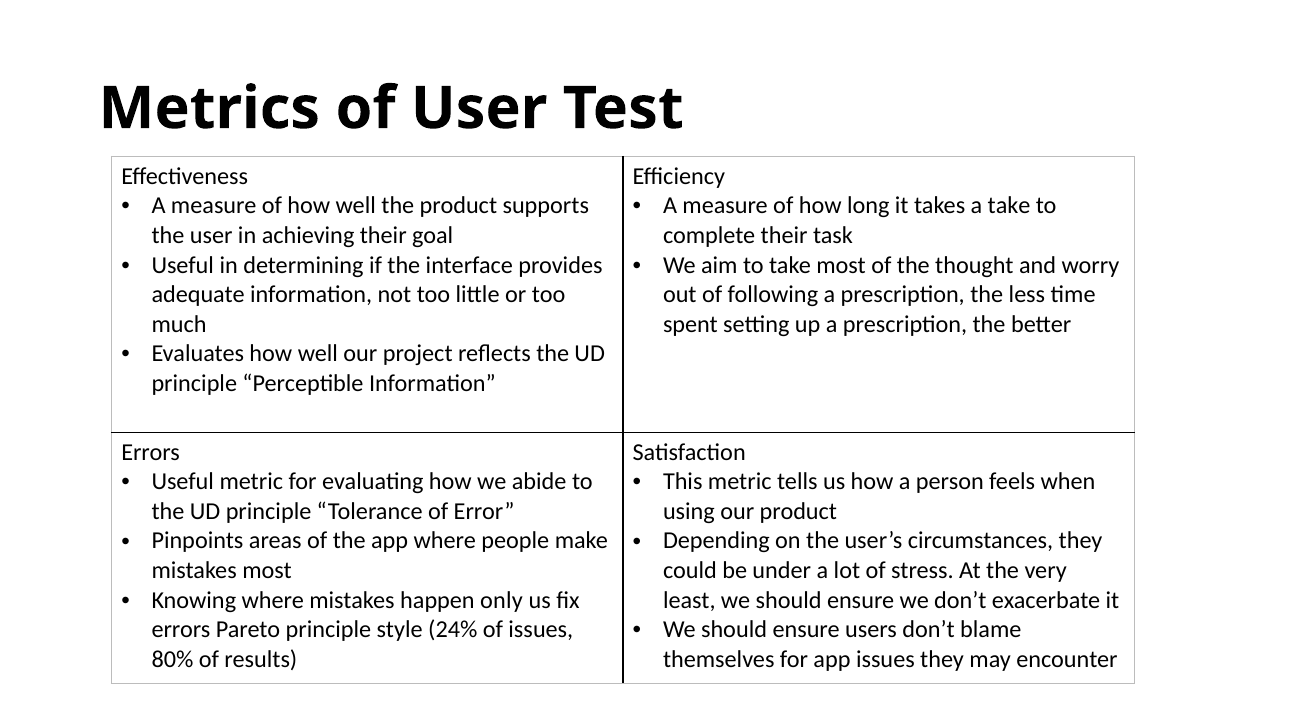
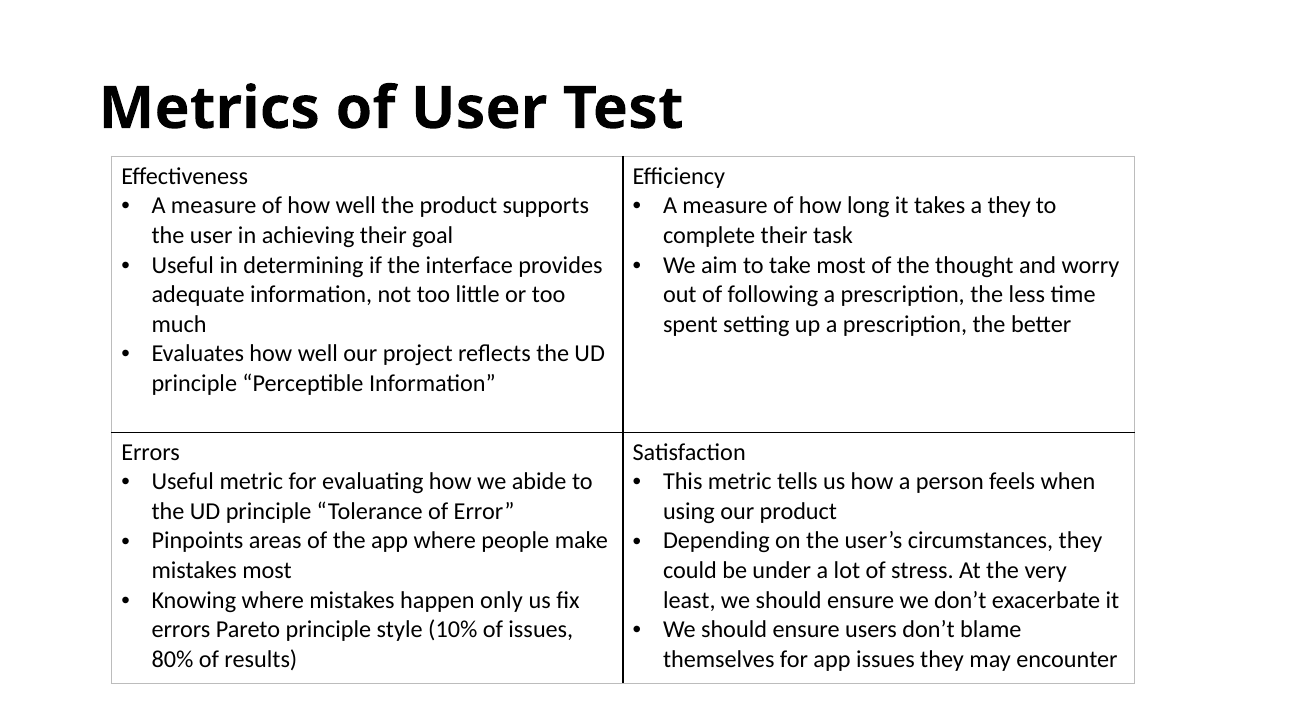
a take: take -> they (1009, 206)
24%: 24% -> 10% (453, 630)
